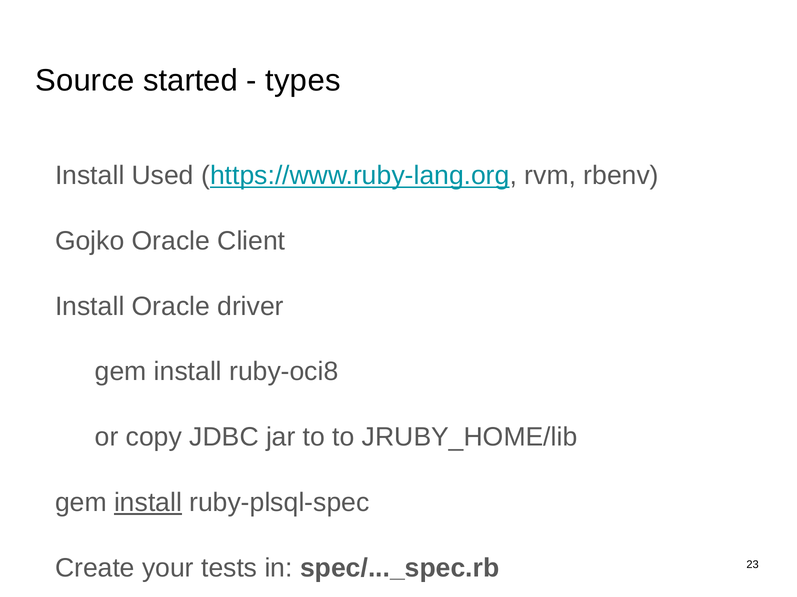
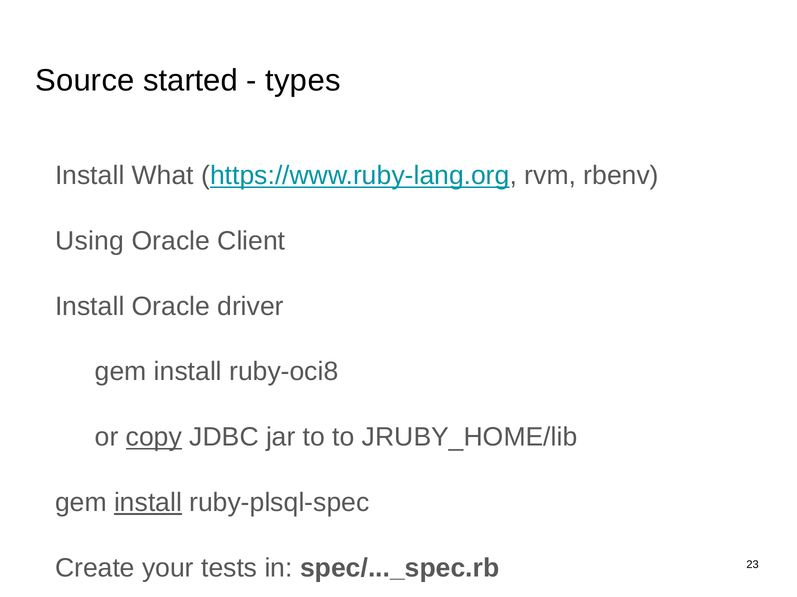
Used: Used -> What (163, 176)
Gojko: Gojko -> Using (90, 241)
copy underline: none -> present (154, 438)
